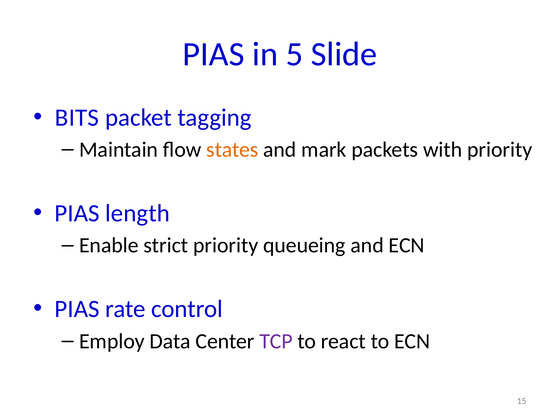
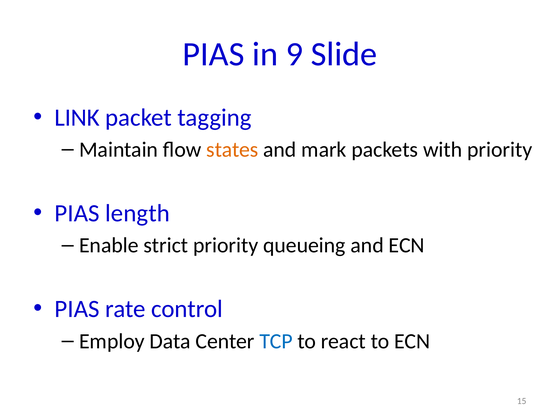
5: 5 -> 9 (294, 54)
BITS: BITS -> LINK (77, 117)
TCP colour: purple -> blue (276, 341)
